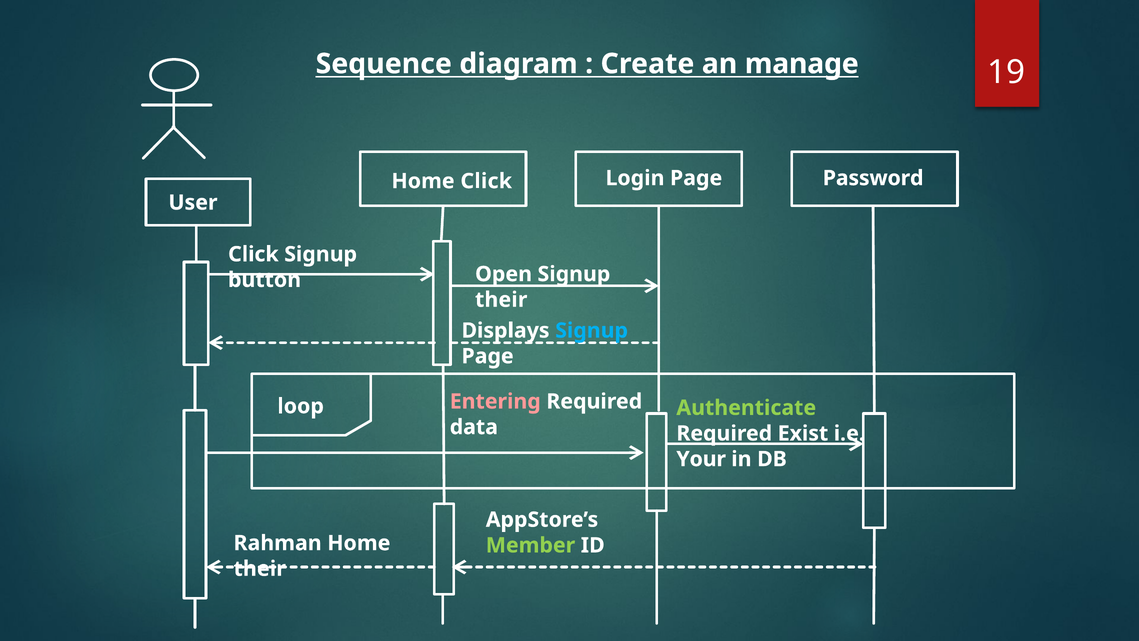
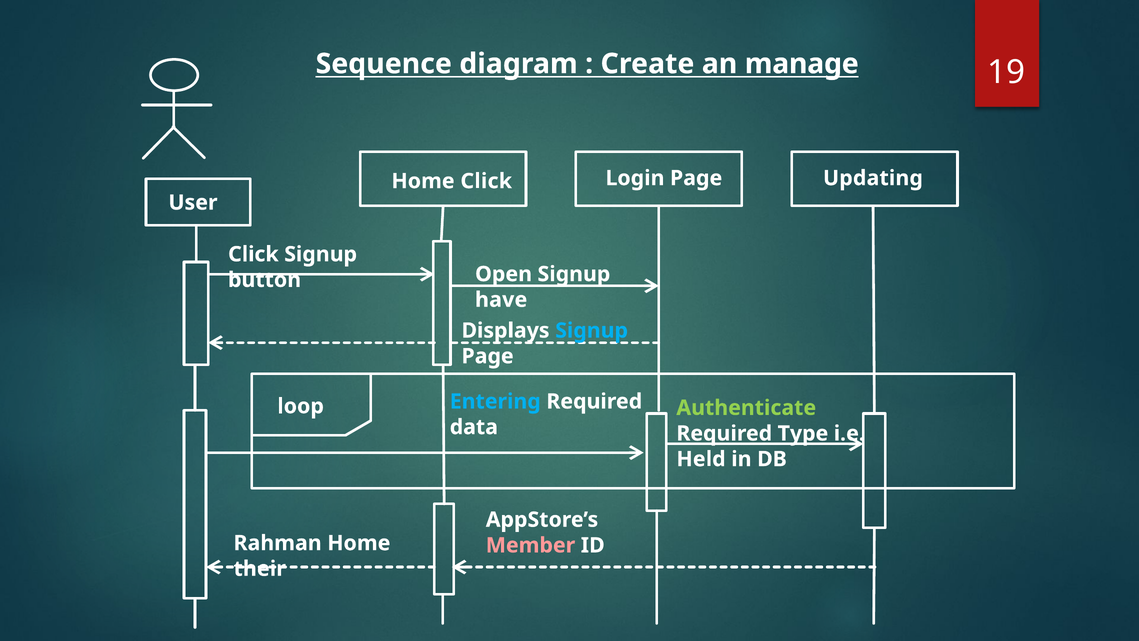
Password: Password -> Updating (873, 178)
their: their -> have (501, 300)
Entering colour: pink -> light blue (495, 401)
Exist: Exist -> Type (803, 433)
Your: Your -> Held (701, 459)
Member colour: light green -> pink (531, 545)
